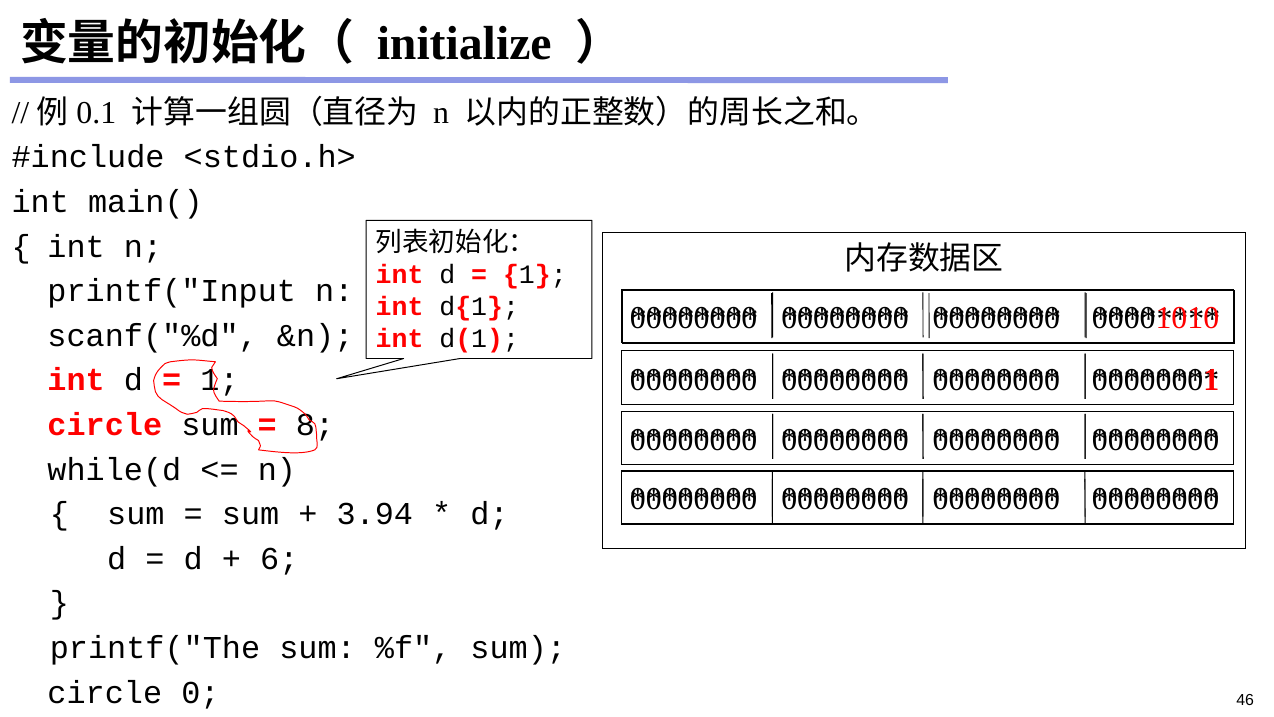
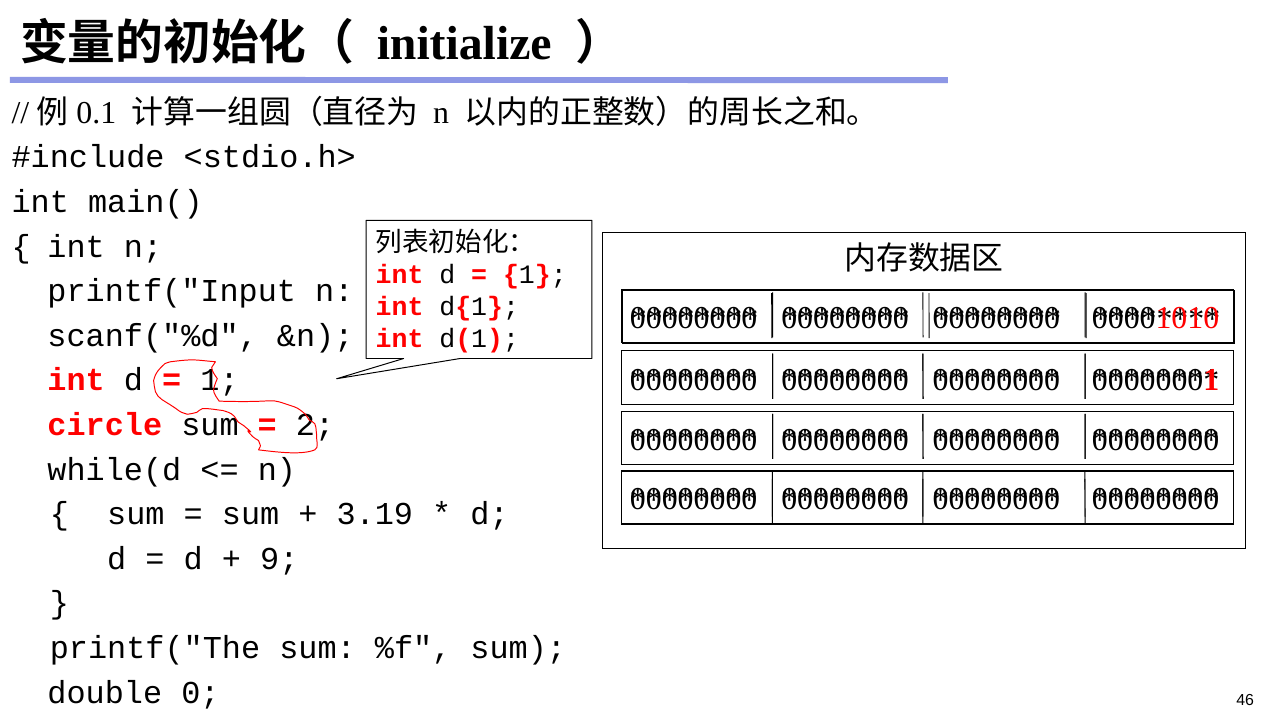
8: 8 -> 2 (315, 425)
3.94: 3.94 -> 3.19 (375, 514)
6: 6 -> 9 (279, 559)
circle: circle -> double (105, 692)
